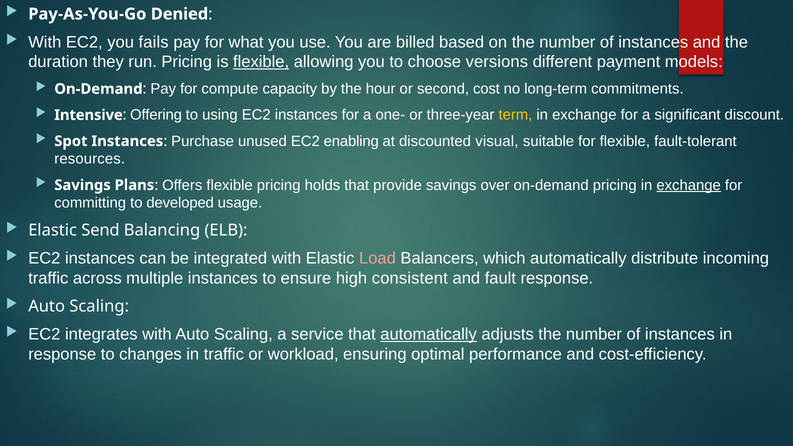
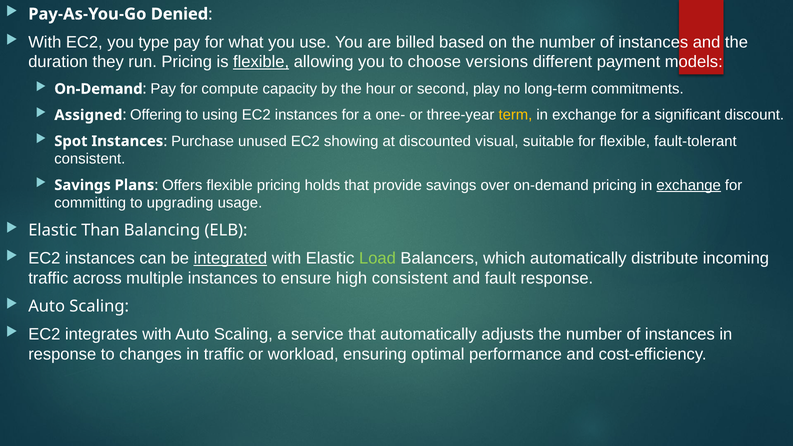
fails: fails -> type (154, 42)
cost: cost -> play (486, 89)
Intensive: Intensive -> Assigned (88, 115)
enabling: enabling -> showing (351, 141)
resources: resources -> consistent (90, 159)
developed: developed -> upgrading (180, 203)
Send: Send -> Than (100, 230)
integrated underline: none -> present (230, 258)
Load colour: pink -> light green (377, 258)
automatically underline: present -> none (429, 334)
